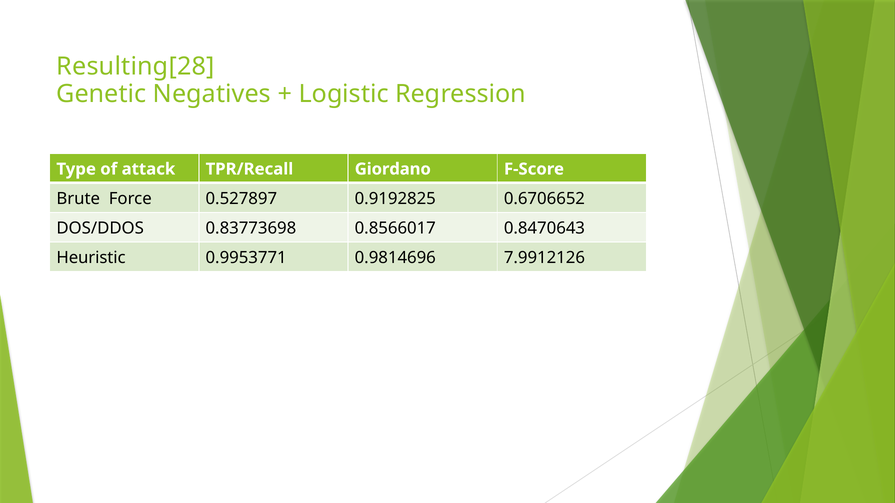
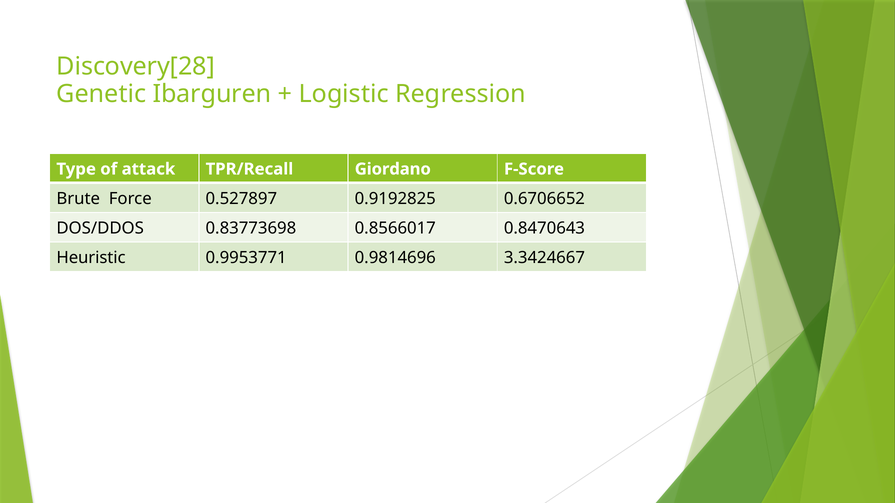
Resulting[28: Resulting[28 -> Discovery[28 (136, 67)
Negatives: Negatives -> Ibarguren (212, 94)
7.9912126: 7.9912126 -> 3.3424667 (544, 258)
